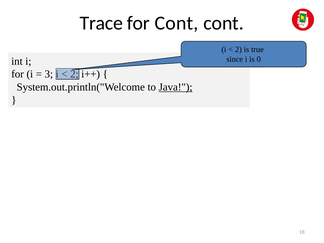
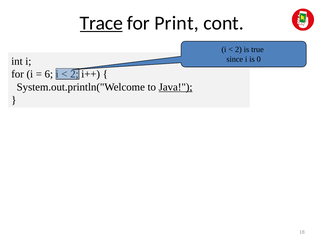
Trace underline: none -> present (101, 23)
for Cont: Cont -> Print (177, 23)
3: 3 -> 6 (49, 74)
